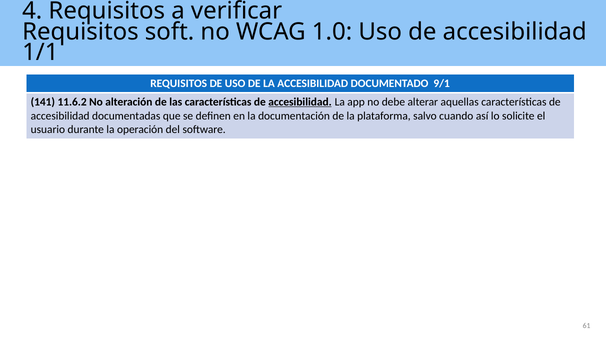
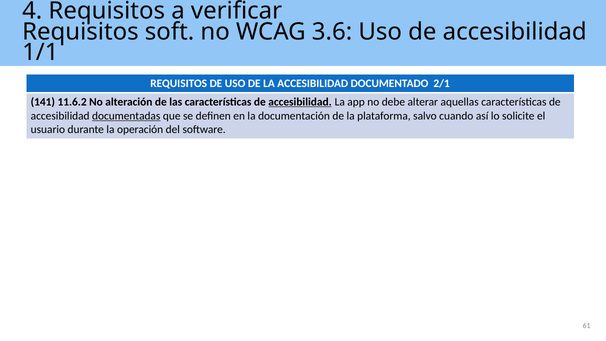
1.0: 1.0 -> 3.6 (332, 32)
9/1: 9/1 -> 2/1 (442, 84)
documentadas underline: none -> present (126, 116)
